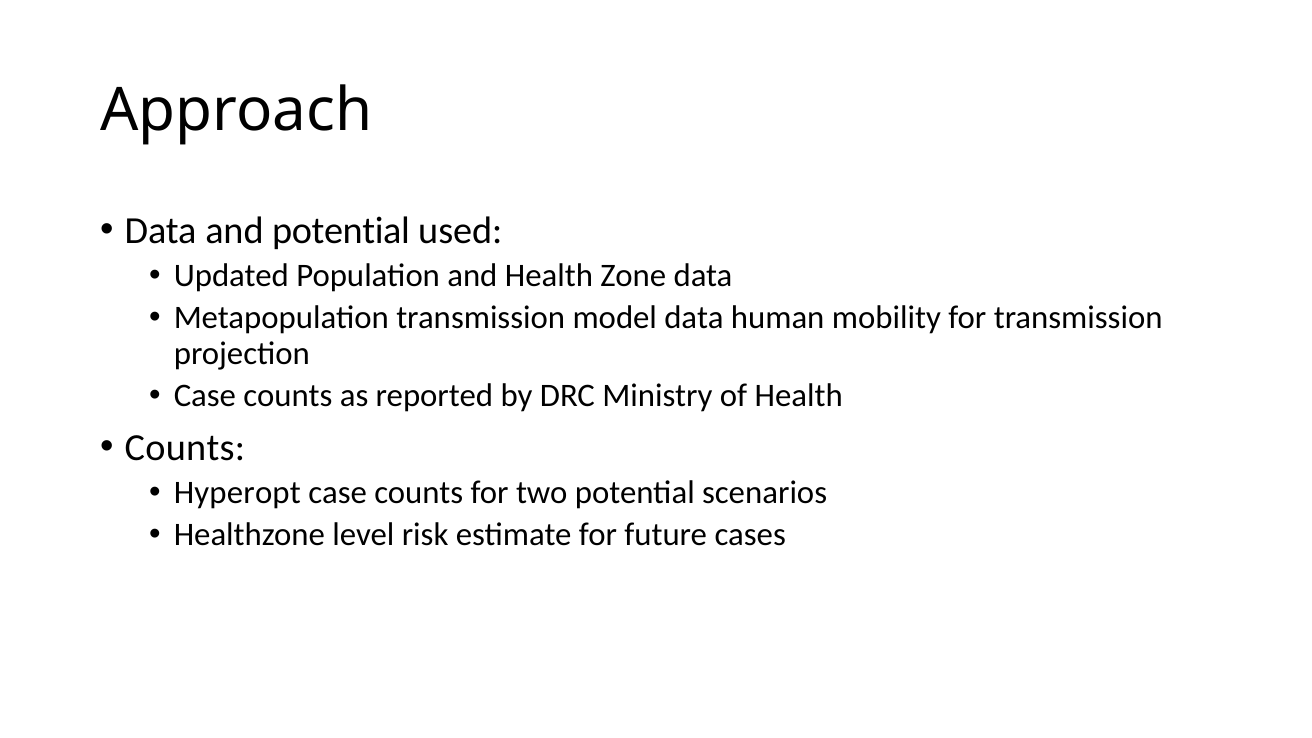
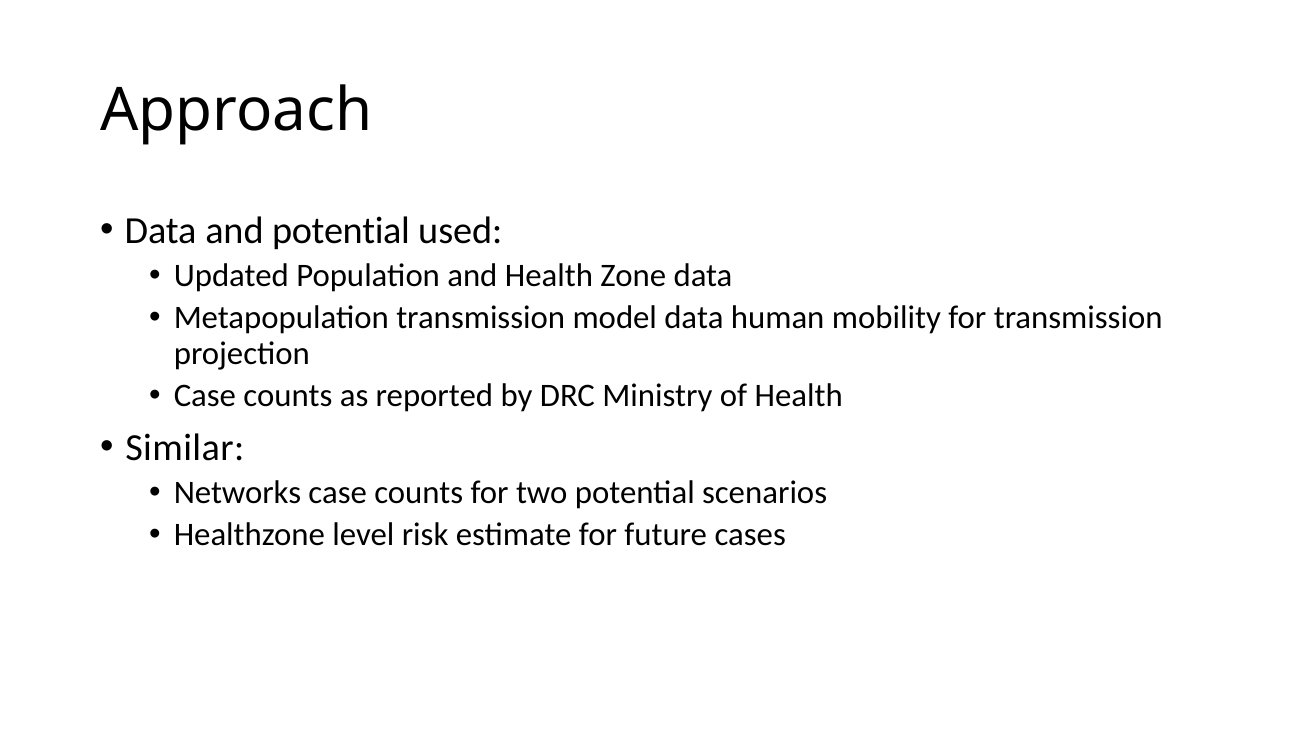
Counts: Counts -> Similar (185, 448)
Hyperopt: Hyperopt -> Networks (238, 493)
